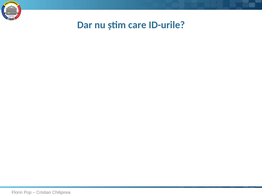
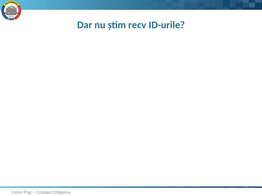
care: care -> recv (137, 25)
